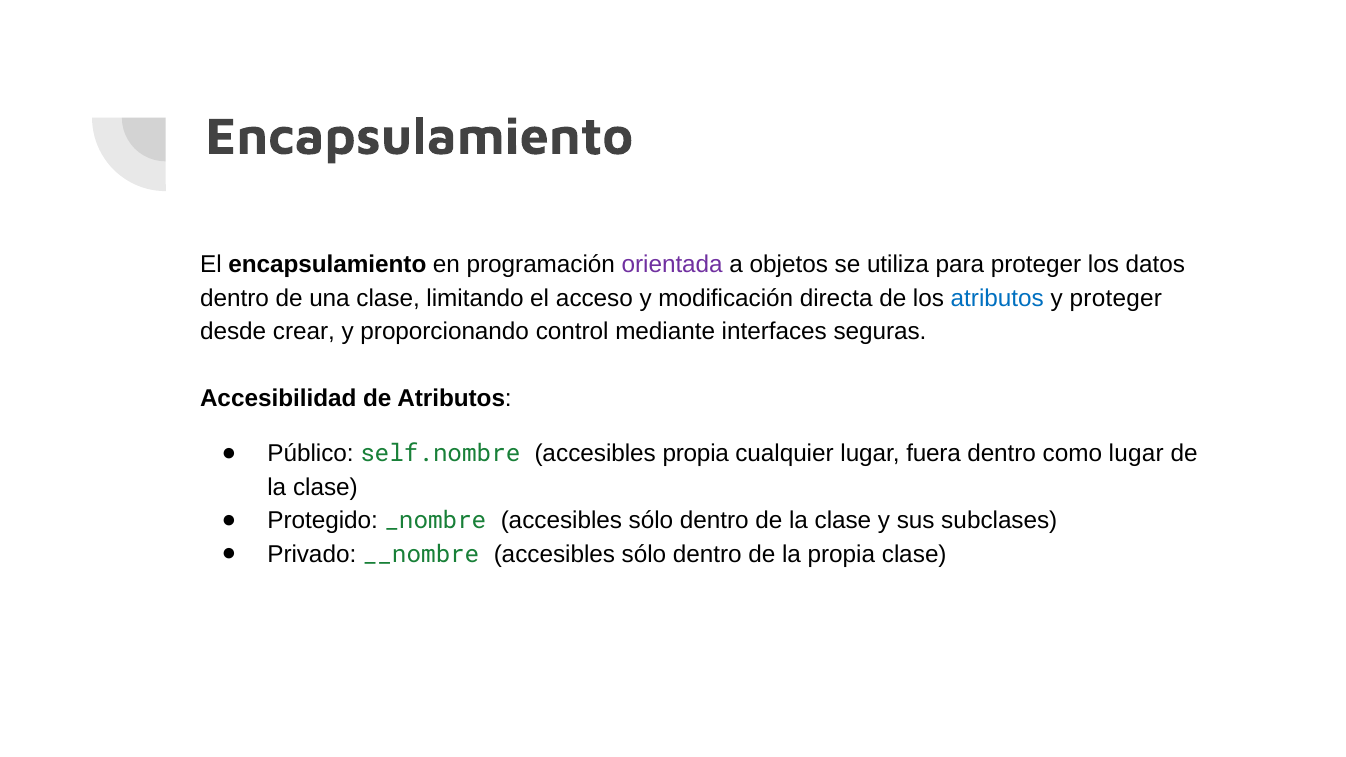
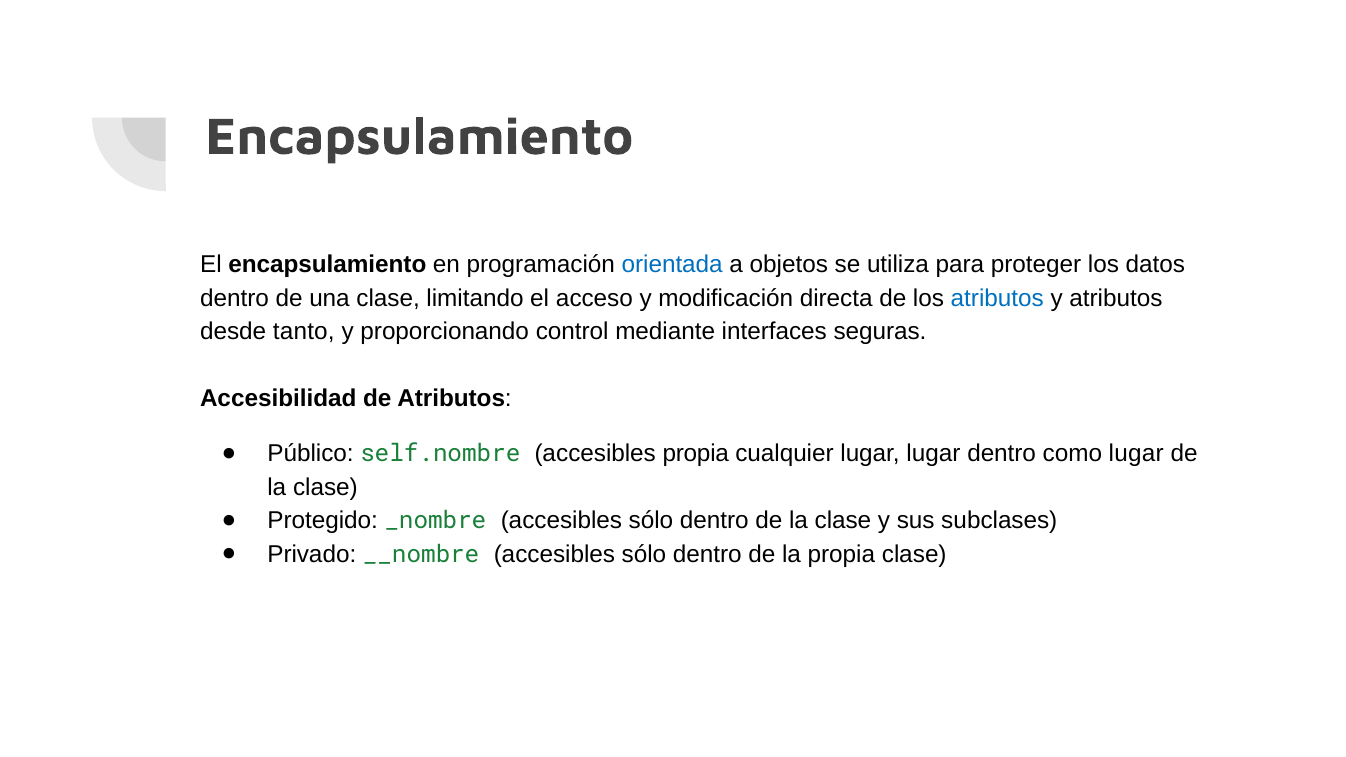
orientada colour: purple -> blue (672, 265)
y proteger: proteger -> atributos (1116, 298)
crear: crear -> tanto (304, 331)
lugar fuera: fuera -> lugar (933, 454)
